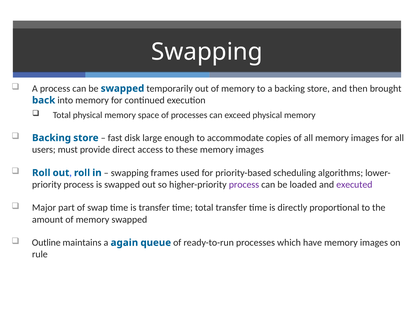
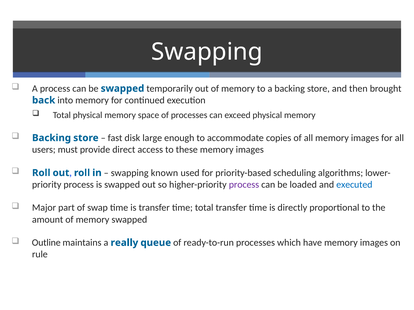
frames: frames -> known (164, 173)
executed colour: purple -> blue (354, 185)
again: again -> really (124, 243)
